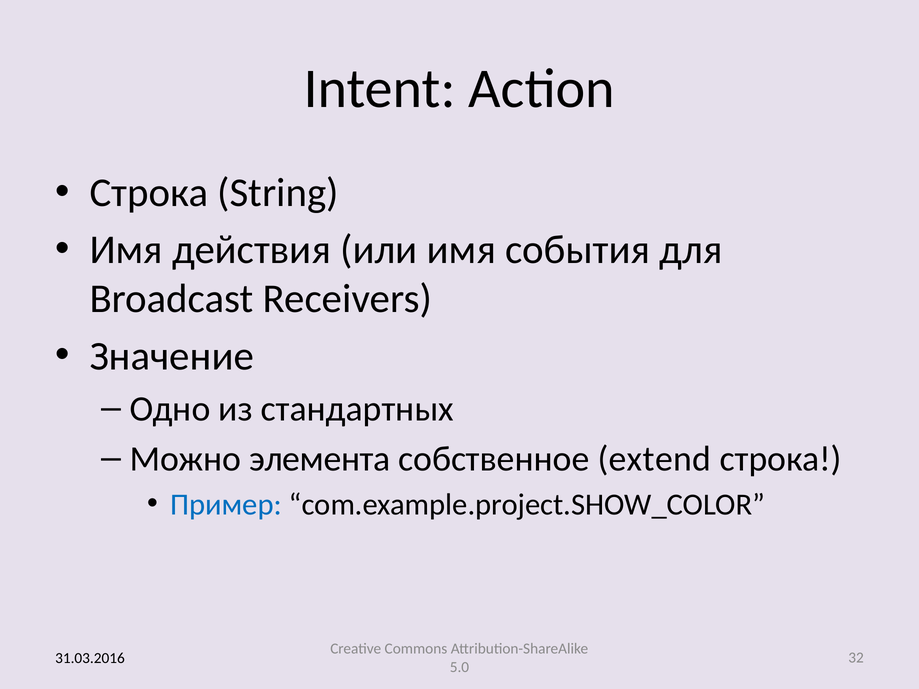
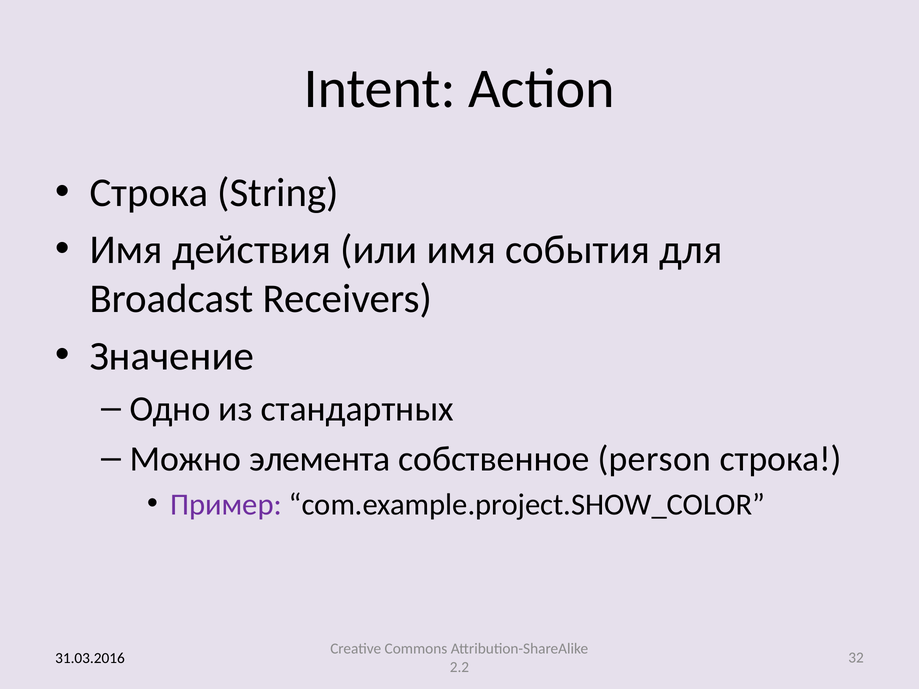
extend: extend -> person (654, 459)
Пример colour: blue -> purple (226, 505)
5.0: 5.0 -> 2.2 (459, 667)
